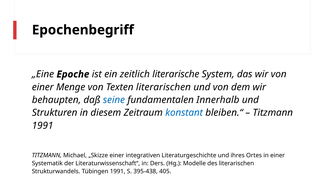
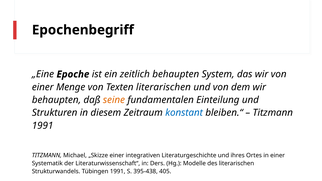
zeitlich literarische: literarische -> behaupten (176, 74)
seine colour: blue -> orange (114, 100)
Innerhalb: Innerhalb -> Einteilung (218, 100)
